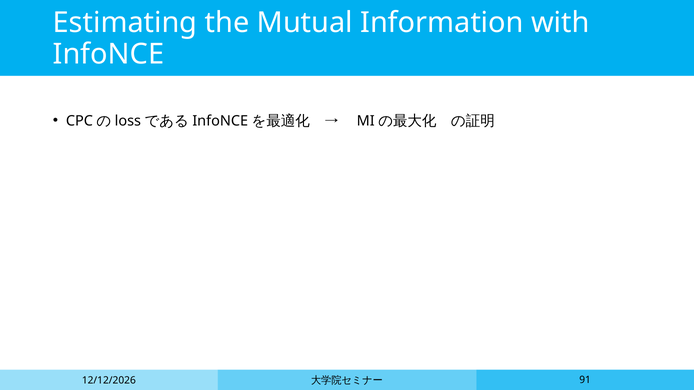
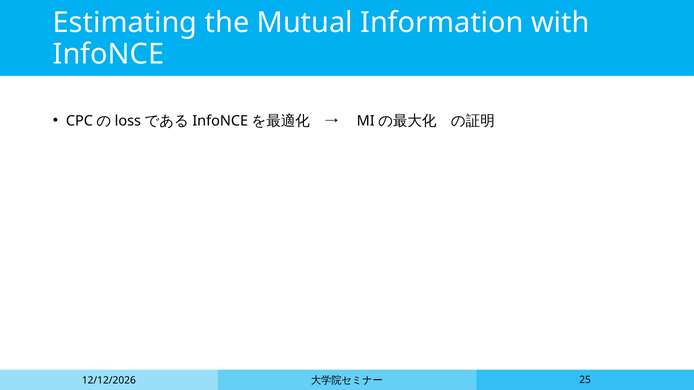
91: 91 -> 25 (585, 380)
